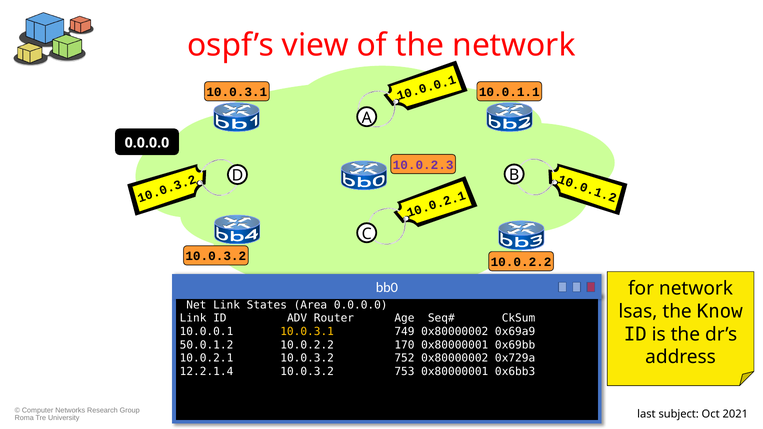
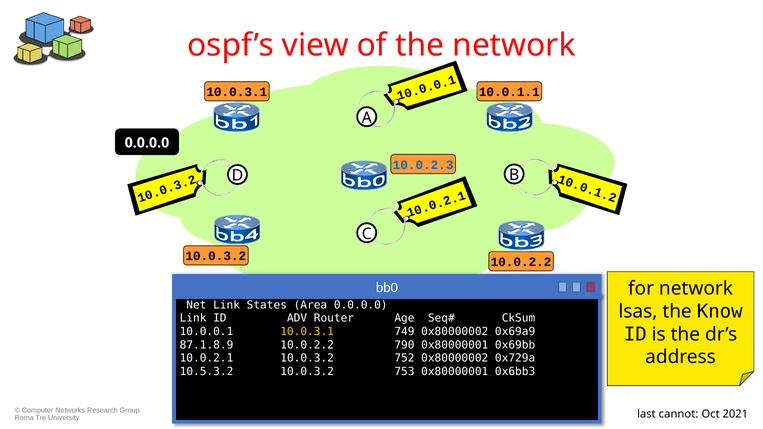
10.0.2.3 colour: purple -> blue (423, 165)
50.0.1.2: 50.0.1.2 -> 87.1.8.9 (206, 345)
170: 170 -> 790 (404, 345)
12.2.1.4: 12.2.1.4 -> 10.5.3.2 (206, 372)
subject: subject -> cannot (679, 414)
